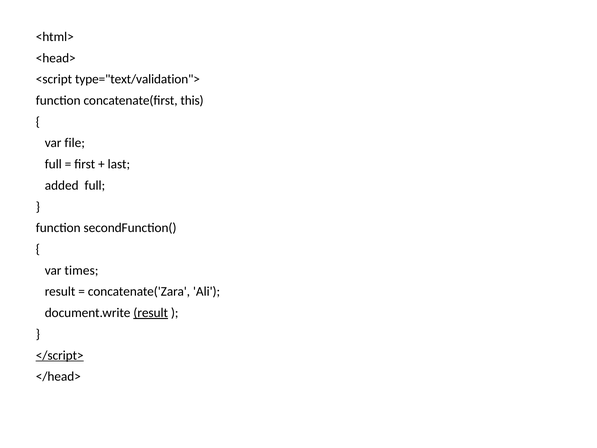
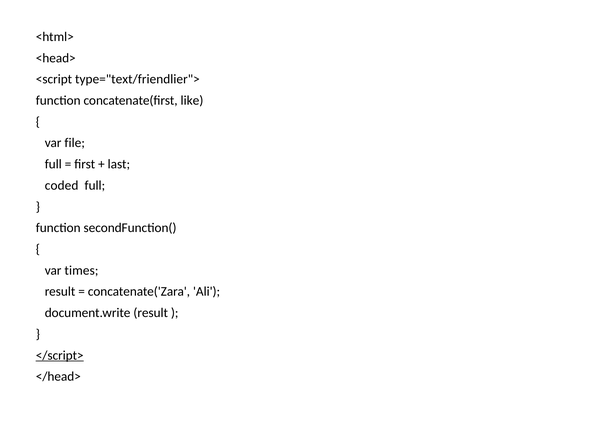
type="text/validation">: type="text/validation"> -> type="text/friendlier"> (137, 79)
this: this -> like (192, 100)
added: added -> coded (62, 185)
result underline: present -> none (151, 313)
